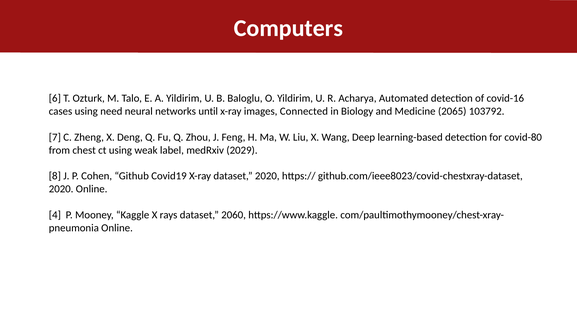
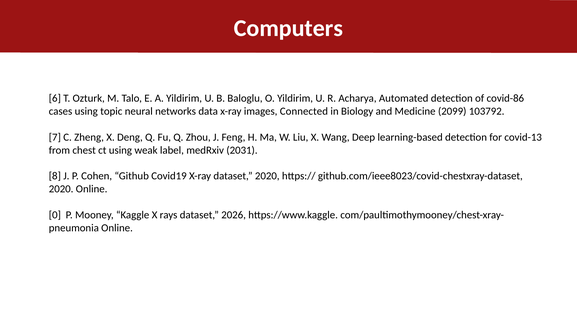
covid-16: covid-16 -> covid-86 (505, 99)
need: need -> topic (111, 111)
until: until -> data (208, 111)
2065: 2065 -> 2099 (452, 111)
covid-80: covid-80 -> covid-13 (523, 137)
2029: 2029 -> 2031 (242, 150)
4: 4 -> 0 (55, 215)
2060: 2060 -> 2026 (234, 215)
